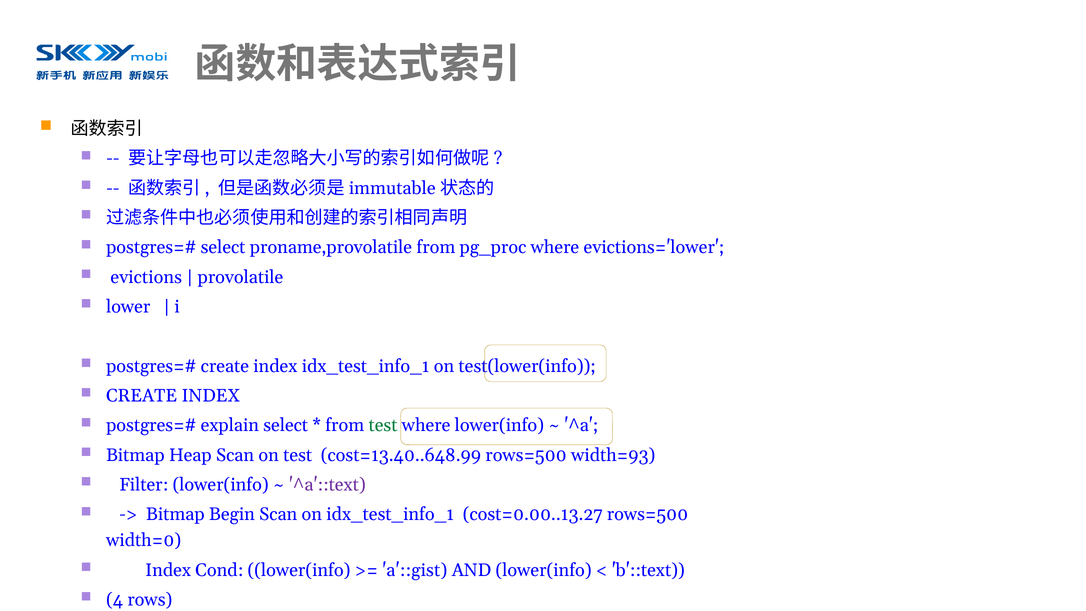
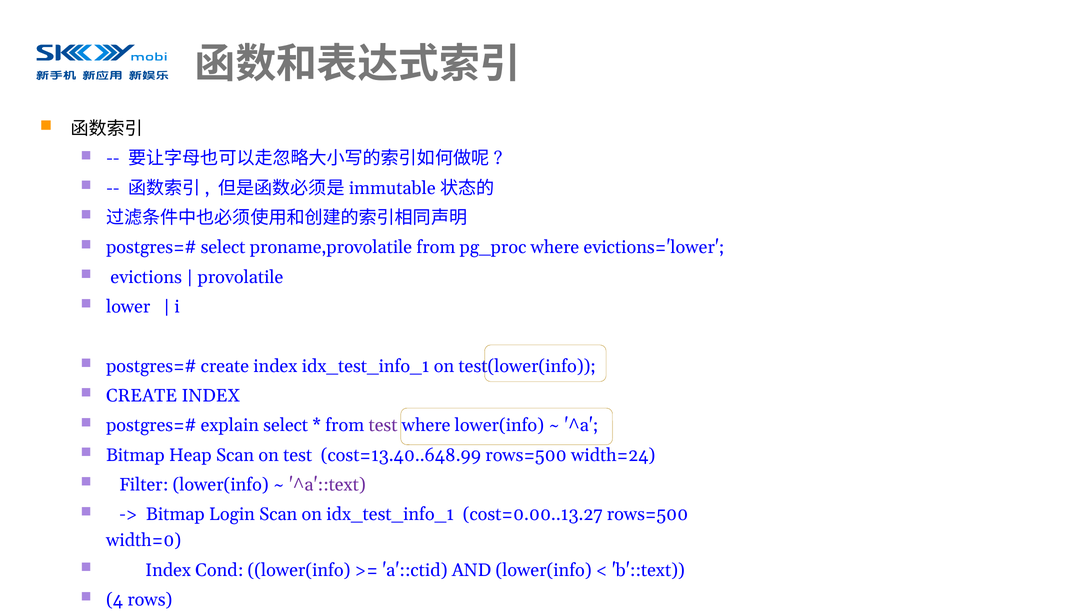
test colour: green -> purple (383, 425)
width=93: width=93 -> width=24 (613, 455)
Begin: Begin -> Login (232, 514)
a'::gist: a'::gist -> a'::ctid (415, 570)
